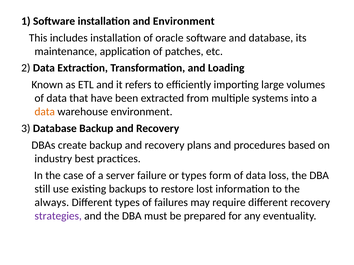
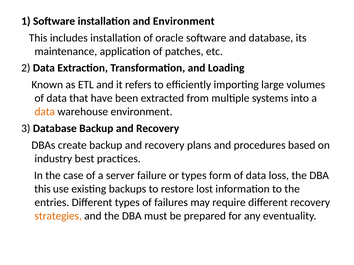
still: still -> this (42, 189)
always: always -> entries (52, 203)
strategies colour: purple -> orange (58, 216)
